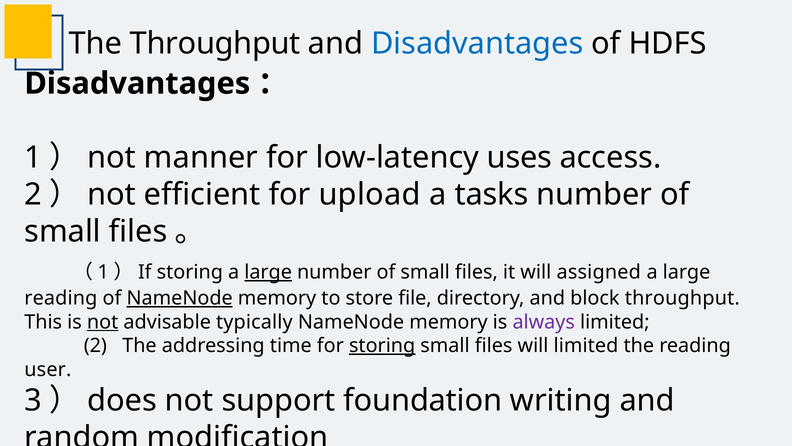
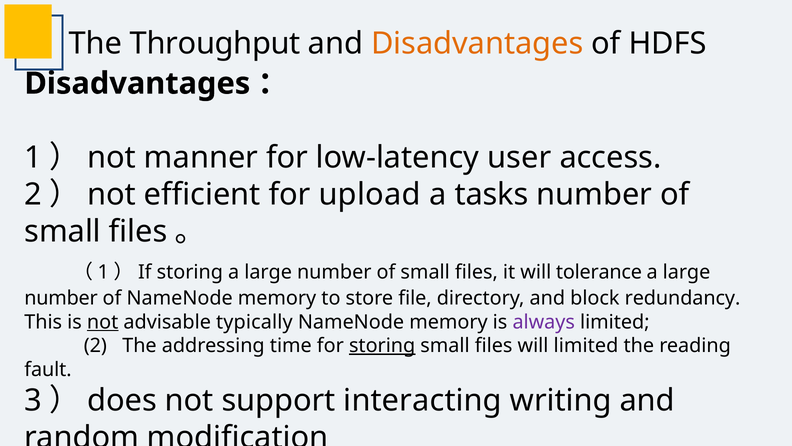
Disadvantages colour: blue -> orange (477, 43)
uses: uses -> user (519, 157)
large underline: present -> none (268, 272)
assigned: assigned -> tolerance (599, 272)
reading: reading -> number (61, 298)
NameNode underline: present -> none (180, 298)
block throughput: throughput -> redundancy (682, 298)
user: user -> fault (48, 369)
foundation: foundation -> interacting (423, 400)
